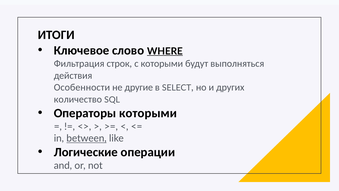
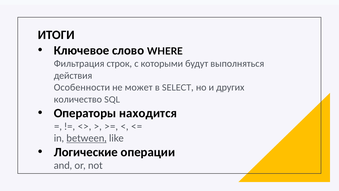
WHERE underline: present -> none (165, 51)
другие: другие -> может (139, 87)
Операторы которыми: которыми -> находится (148, 113)
